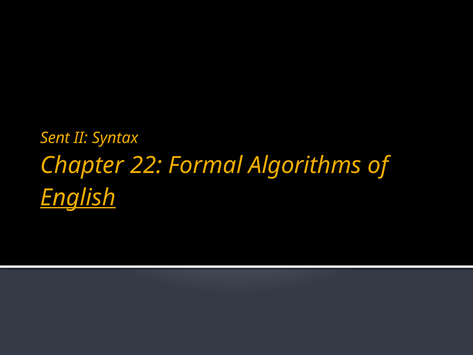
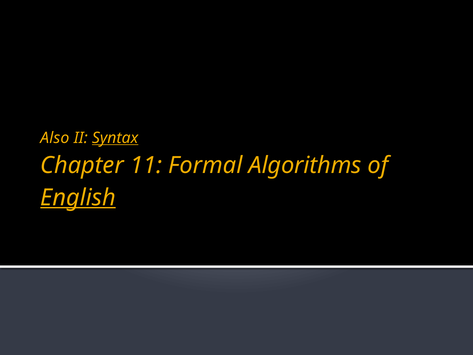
Sent: Sent -> Also (55, 138)
Syntax underline: none -> present (115, 138)
22: 22 -> 11 (146, 165)
